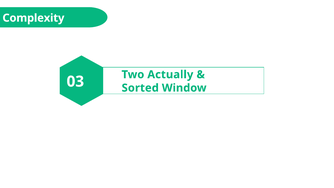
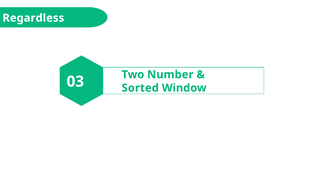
Complexity: Complexity -> Regardless (33, 18)
Actually: Actually -> Number (170, 75)
